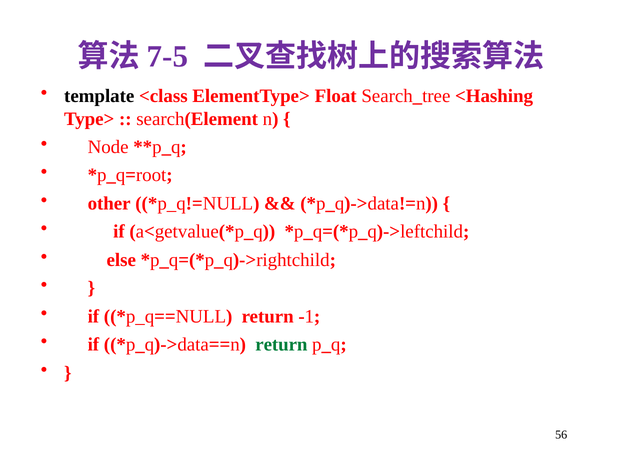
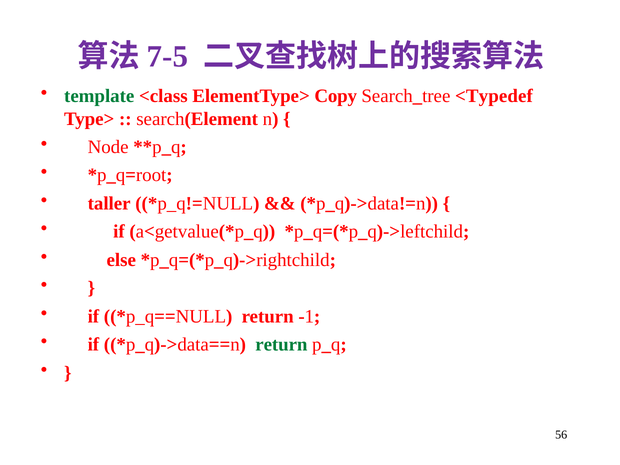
template colour: black -> green (99, 96)
Float: Float -> Copy (336, 96)
<Hashing: <Hashing -> <Typedef (494, 96)
other: other -> taller (109, 203)
